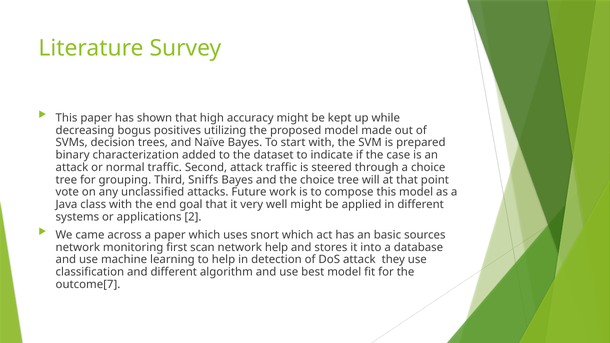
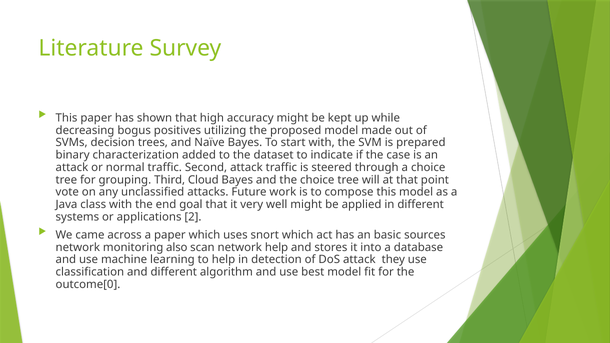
Sniffs: Sniffs -> Cloud (203, 180)
first: first -> also (177, 247)
outcome[7: outcome[7 -> outcome[0 (88, 284)
